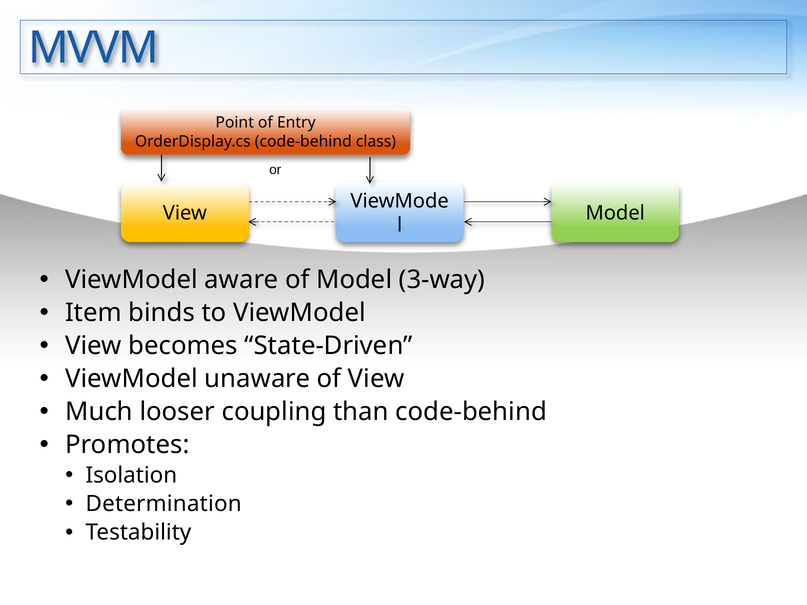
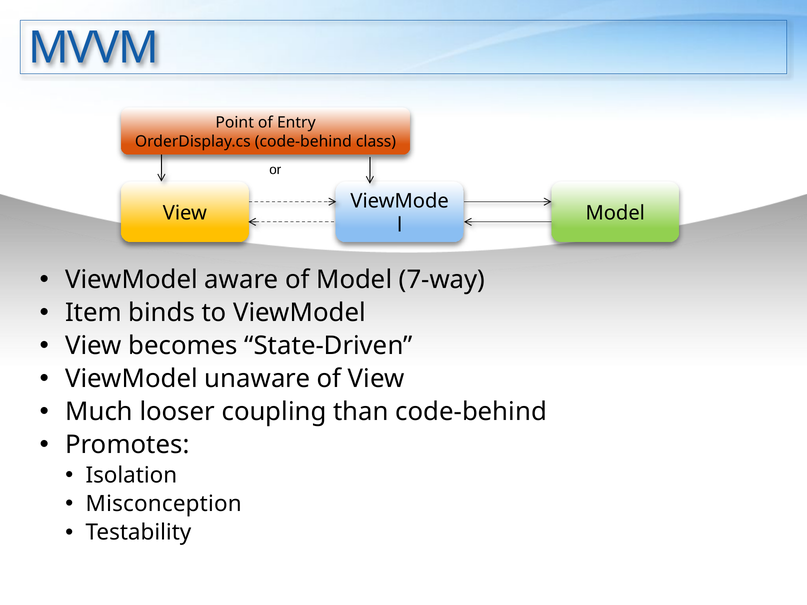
3-way: 3-way -> 7-way (442, 280)
Determination: Determination -> Misconception (164, 504)
